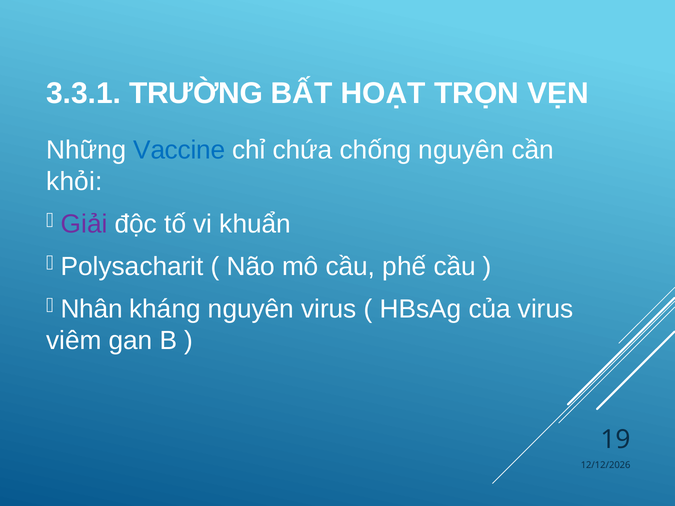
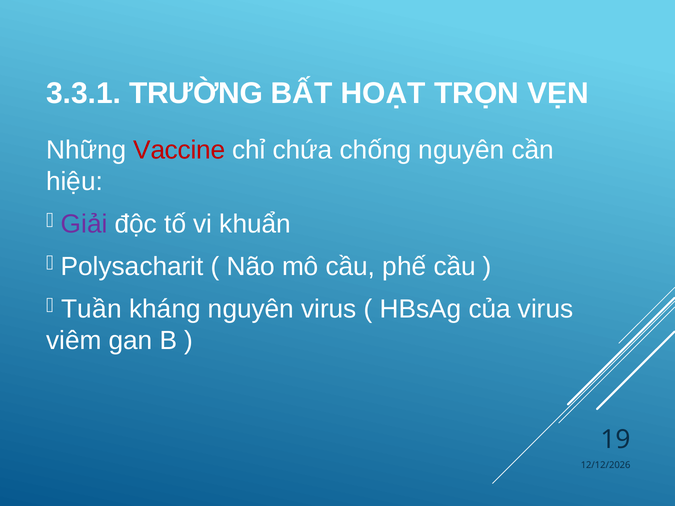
Vaccine colour: blue -> red (179, 150)
khỏi: khỏi -> hiệu (75, 182)
Nhân: Nhân -> Tuần (91, 309)
